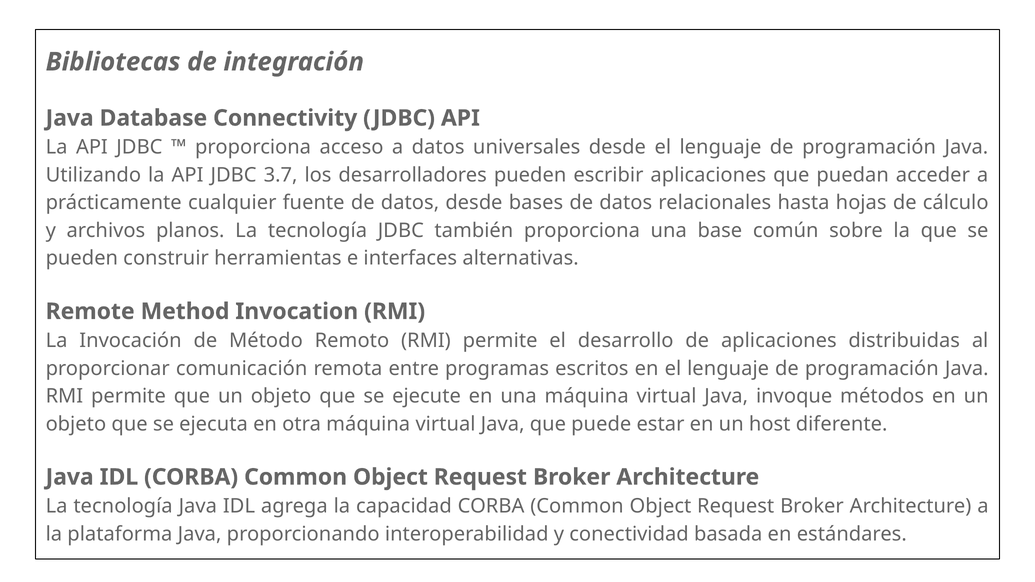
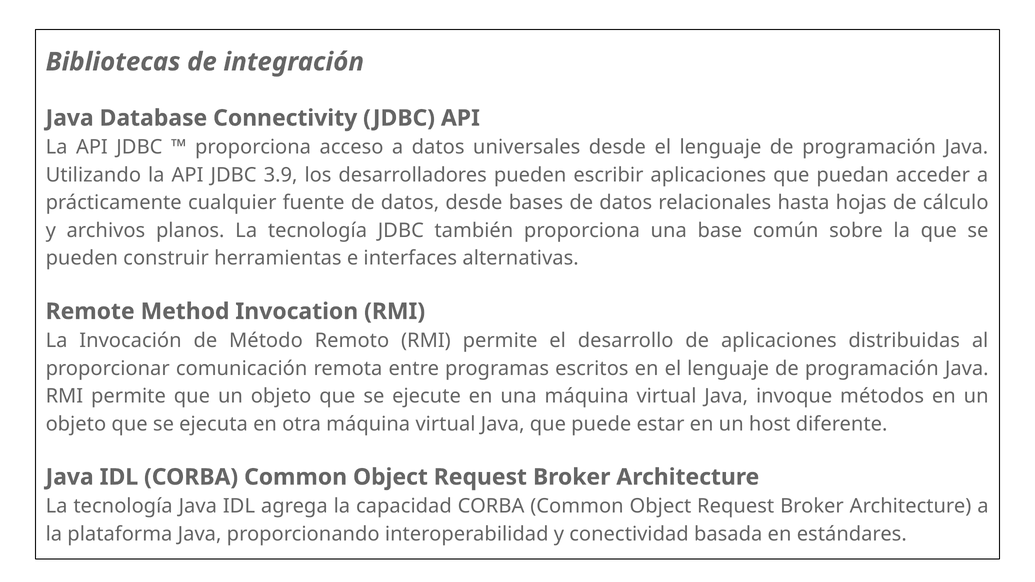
3.7: 3.7 -> 3.9 (281, 175)
